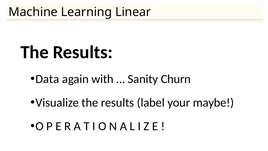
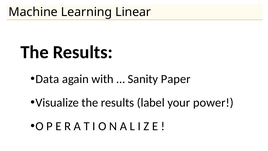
Churn: Churn -> Paper (176, 79)
maybe: maybe -> power (213, 102)
